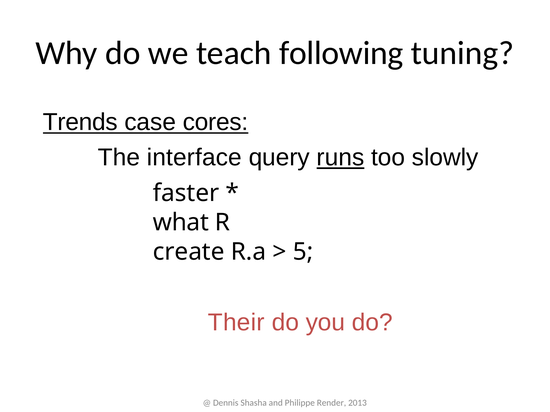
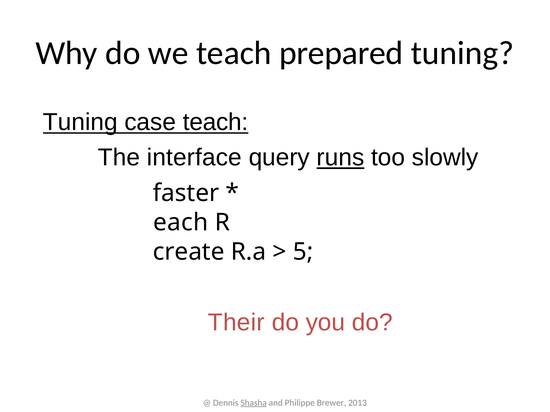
following: following -> prepared (341, 53)
Trends: Trends -> Tuning (80, 122)
case cores: cores -> teach (216, 122)
what: what -> each (181, 223)
Shasha underline: none -> present (254, 403)
Render: Render -> Brewer (331, 403)
